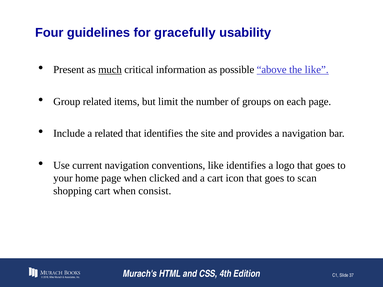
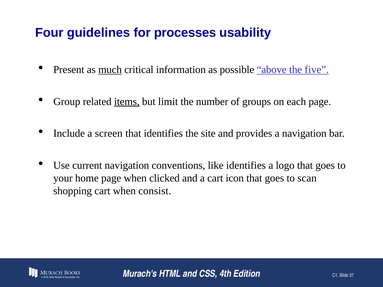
gracefully: gracefully -> processes (185, 33)
the like: like -> five (317, 70)
items underline: none -> present (127, 102)
a related: related -> screen (109, 134)
